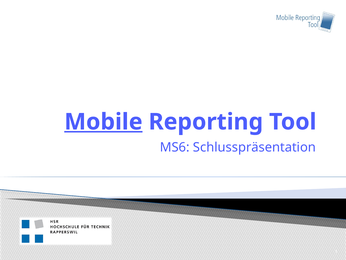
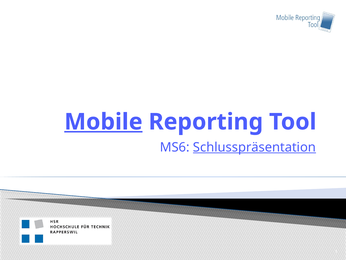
Schlusspräsentation underline: none -> present (254, 147)
